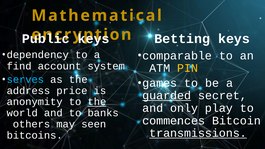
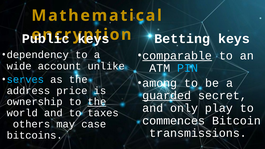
comparable underline: none -> present (177, 56)
find: find -> wide (19, 66)
system: system -> unlike (106, 66)
PIN colour: yellow -> light blue (188, 68)
games: games -> among (160, 83)
anonymity: anonymity -> ownership (35, 102)
banks: banks -> taxes (103, 113)
seen: seen -> case (94, 124)
transmissions underline: present -> none (198, 133)
